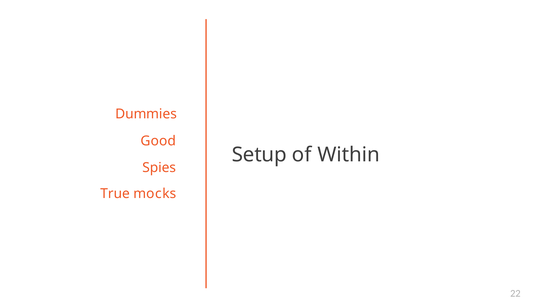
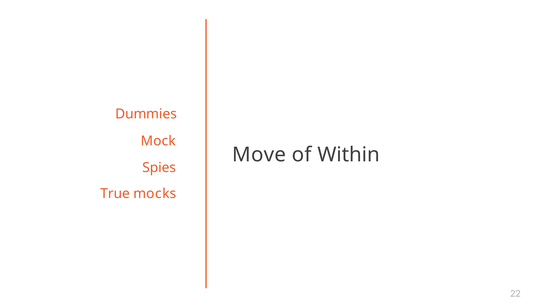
Good: Good -> Mock (158, 141)
Setup: Setup -> Move (259, 155)
